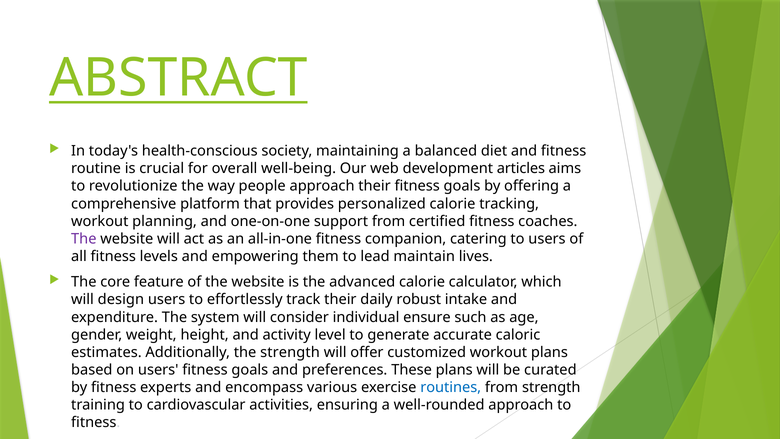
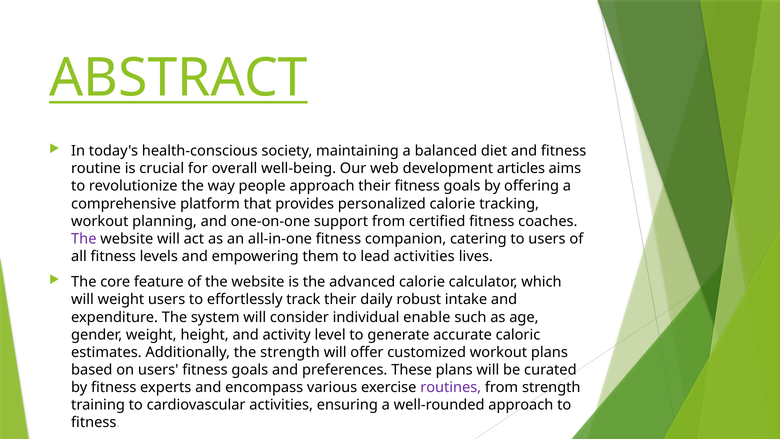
lead maintain: maintain -> activities (424, 256)
will design: design -> weight (121, 299)
ensure: ensure -> enable (427, 317)
routines colour: blue -> purple (451, 387)
